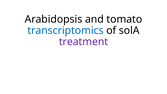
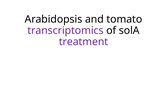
transcriptomics colour: blue -> purple (65, 30)
